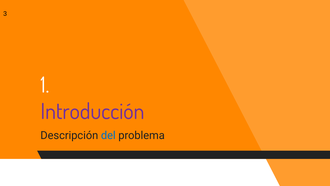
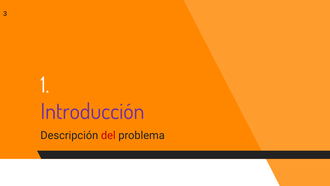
del colour: blue -> red (108, 135)
